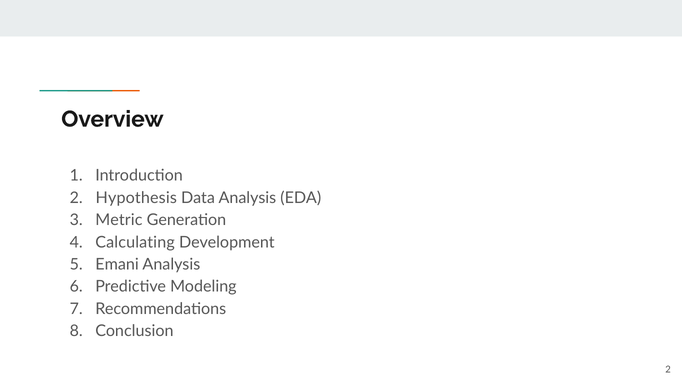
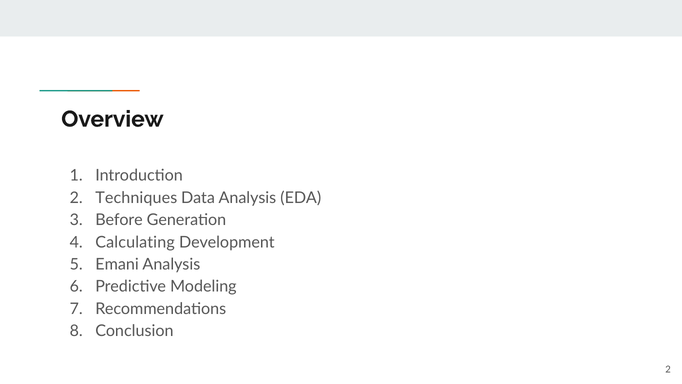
Hypothesis: Hypothesis -> Techniques (136, 198)
Metric: Metric -> Before (119, 220)
